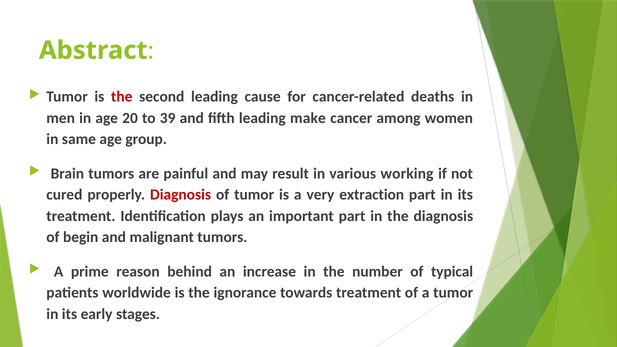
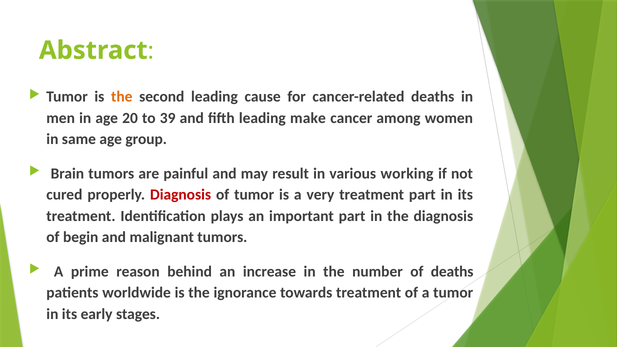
the colour: red -> orange (122, 97)
very extraction: extraction -> treatment (372, 195)
of typical: typical -> deaths (452, 271)
